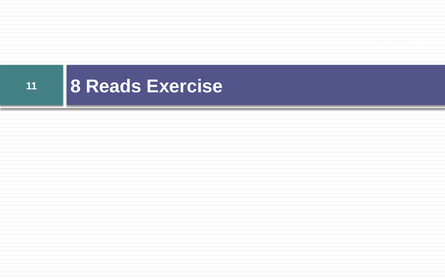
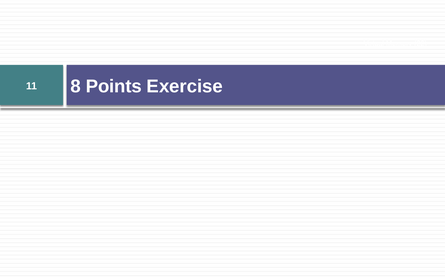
Reads: Reads -> Points (114, 86)
